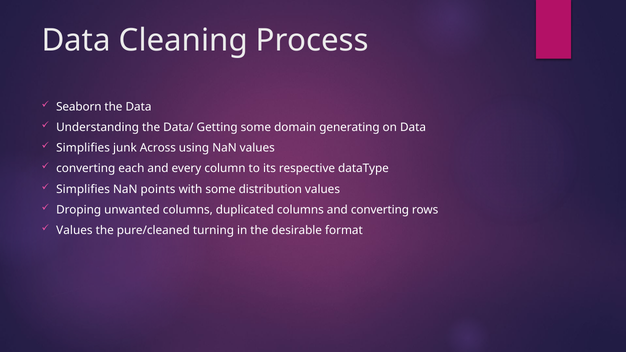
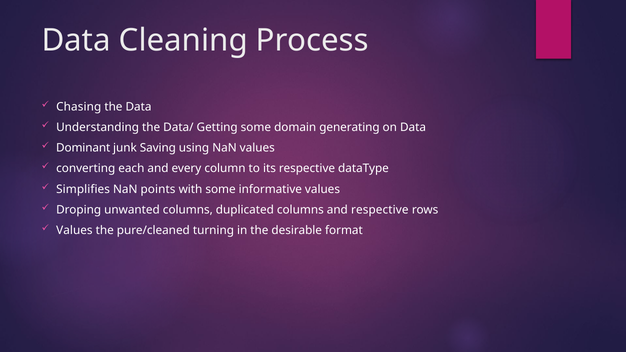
Seaborn: Seaborn -> Chasing (79, 107)
Simplifies: Simplifies -> Dominant (83, 148)
Across: Across -> Saving (158, 148)
distribution: distribution -> informative (270, 189)
and converting: converting -> respective (380, 210)
